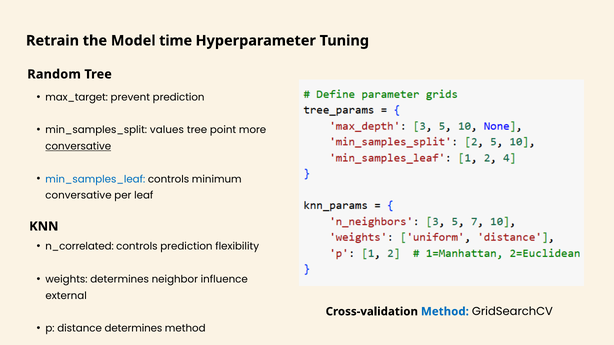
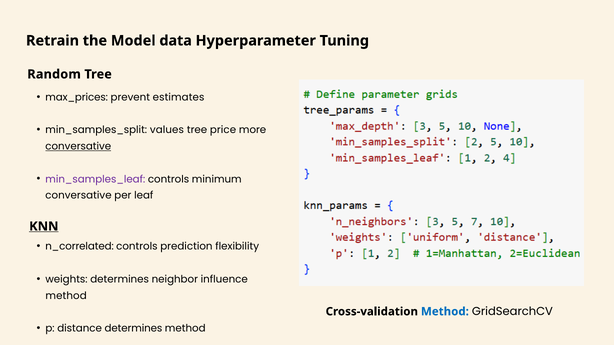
time: time -> data (176, 41)
max_target: max_target -> max_prices (77, 97)
prevent prediction: prediction -> estimates (179, 97)
point: point -> price (223, 130)
min_samples_leaf colour: blue -> purple (95, 179)
KNN underline: none -> present (44, 227)
external: external -> method (66, 296)
